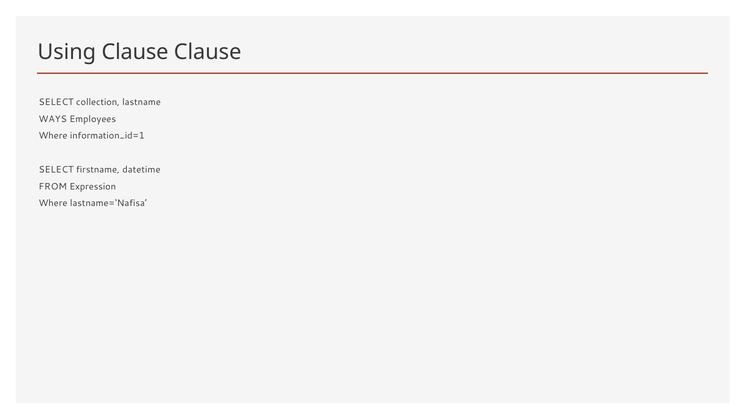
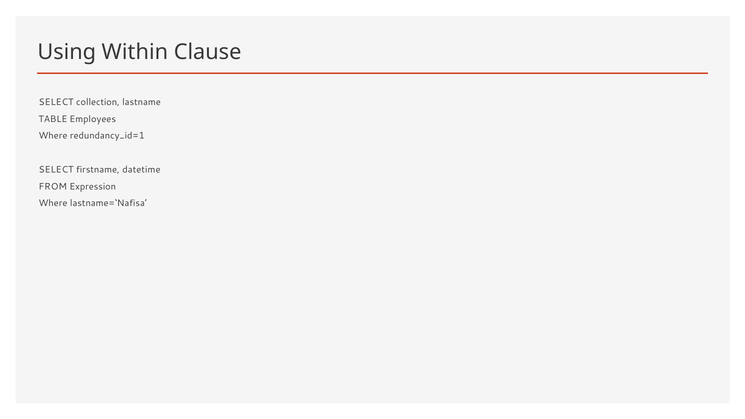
Using Clause: Clause -> Within (135, 52)
WAYS: WAYS -> TABLE (53, 119)
information_id=1: information_id=1 -> redundancy_id=1 (107, 136)
